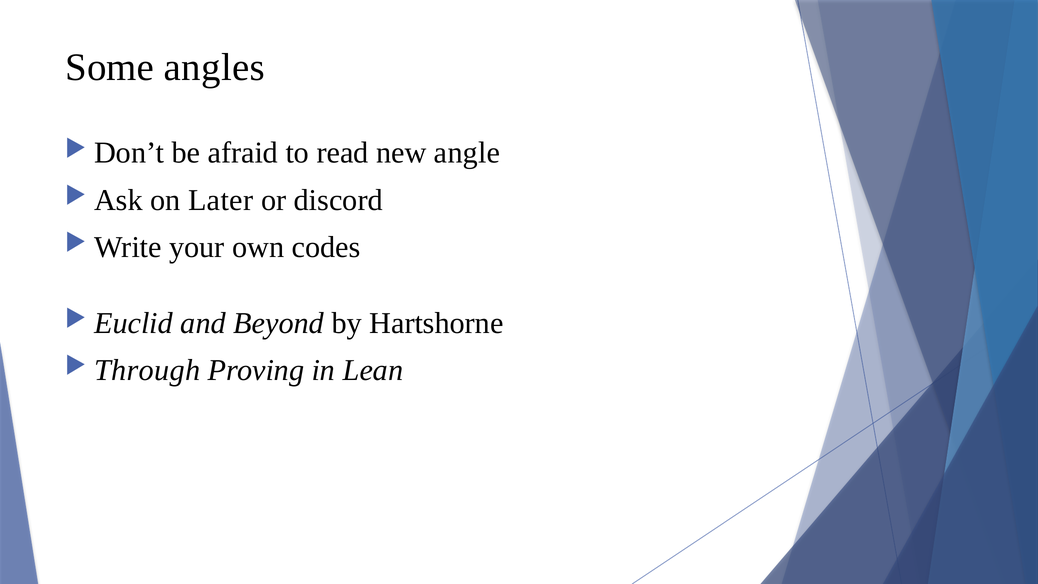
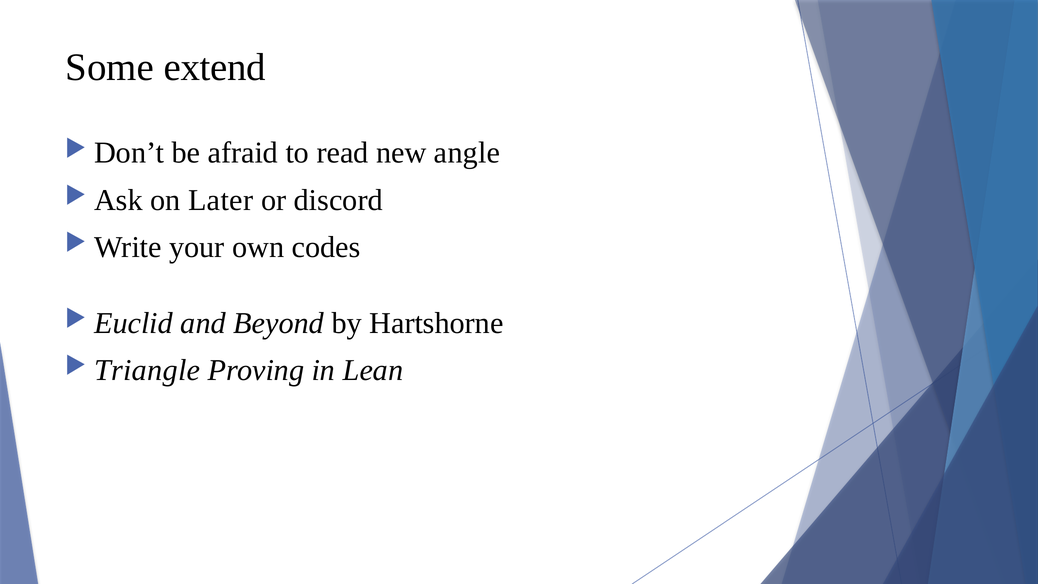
angles: angles -> extend (215, 68)
Through: Through -> Triangle (147, 370)
